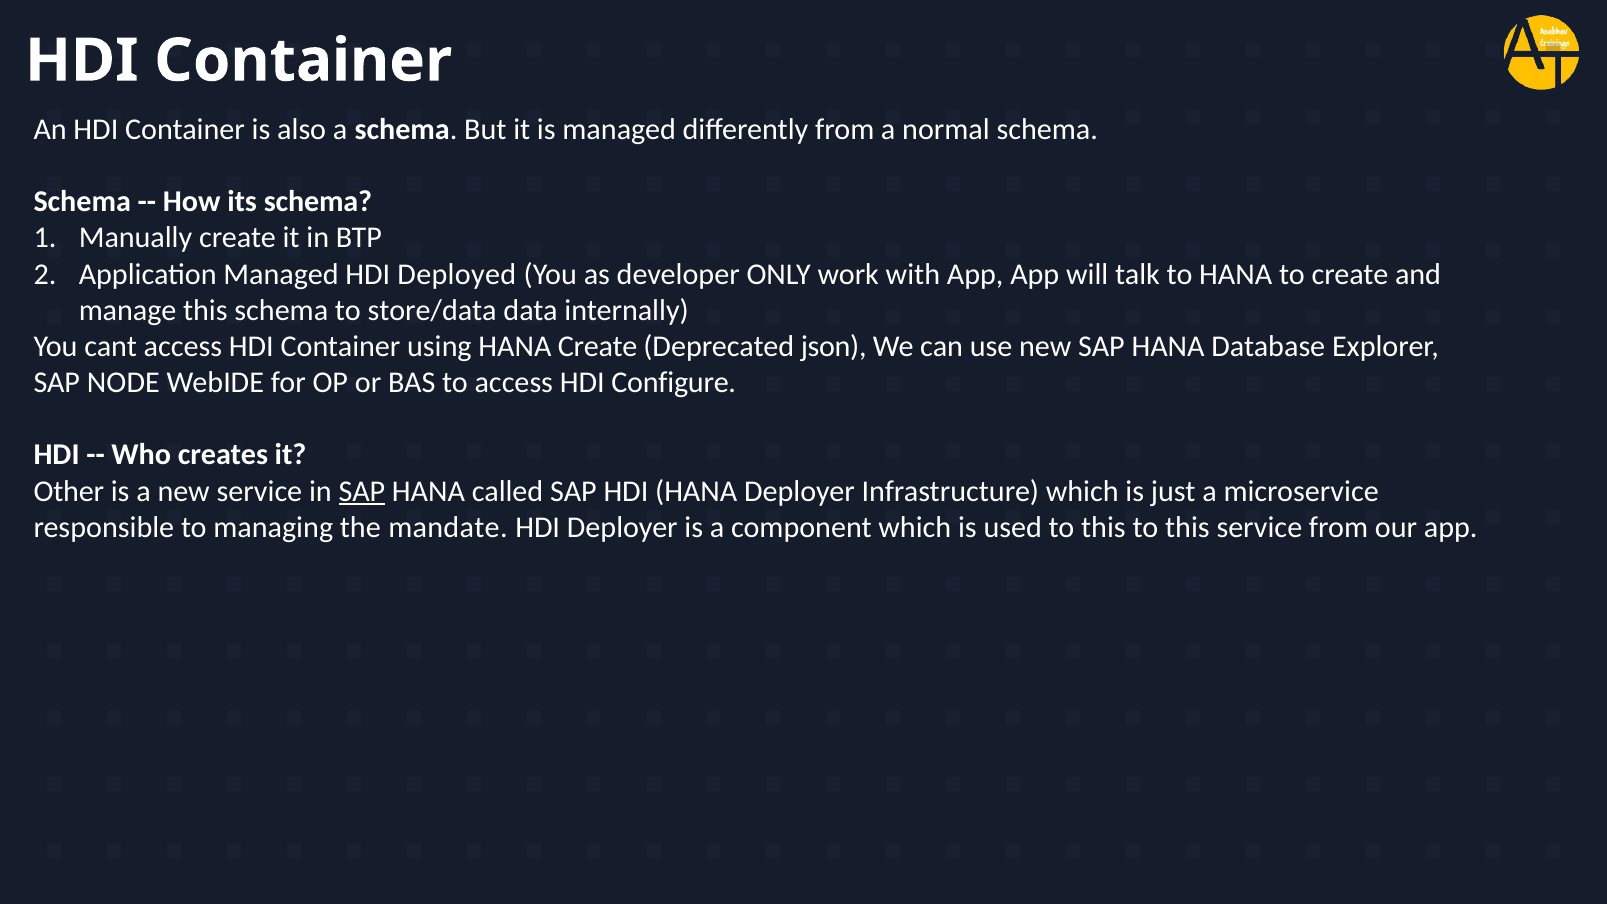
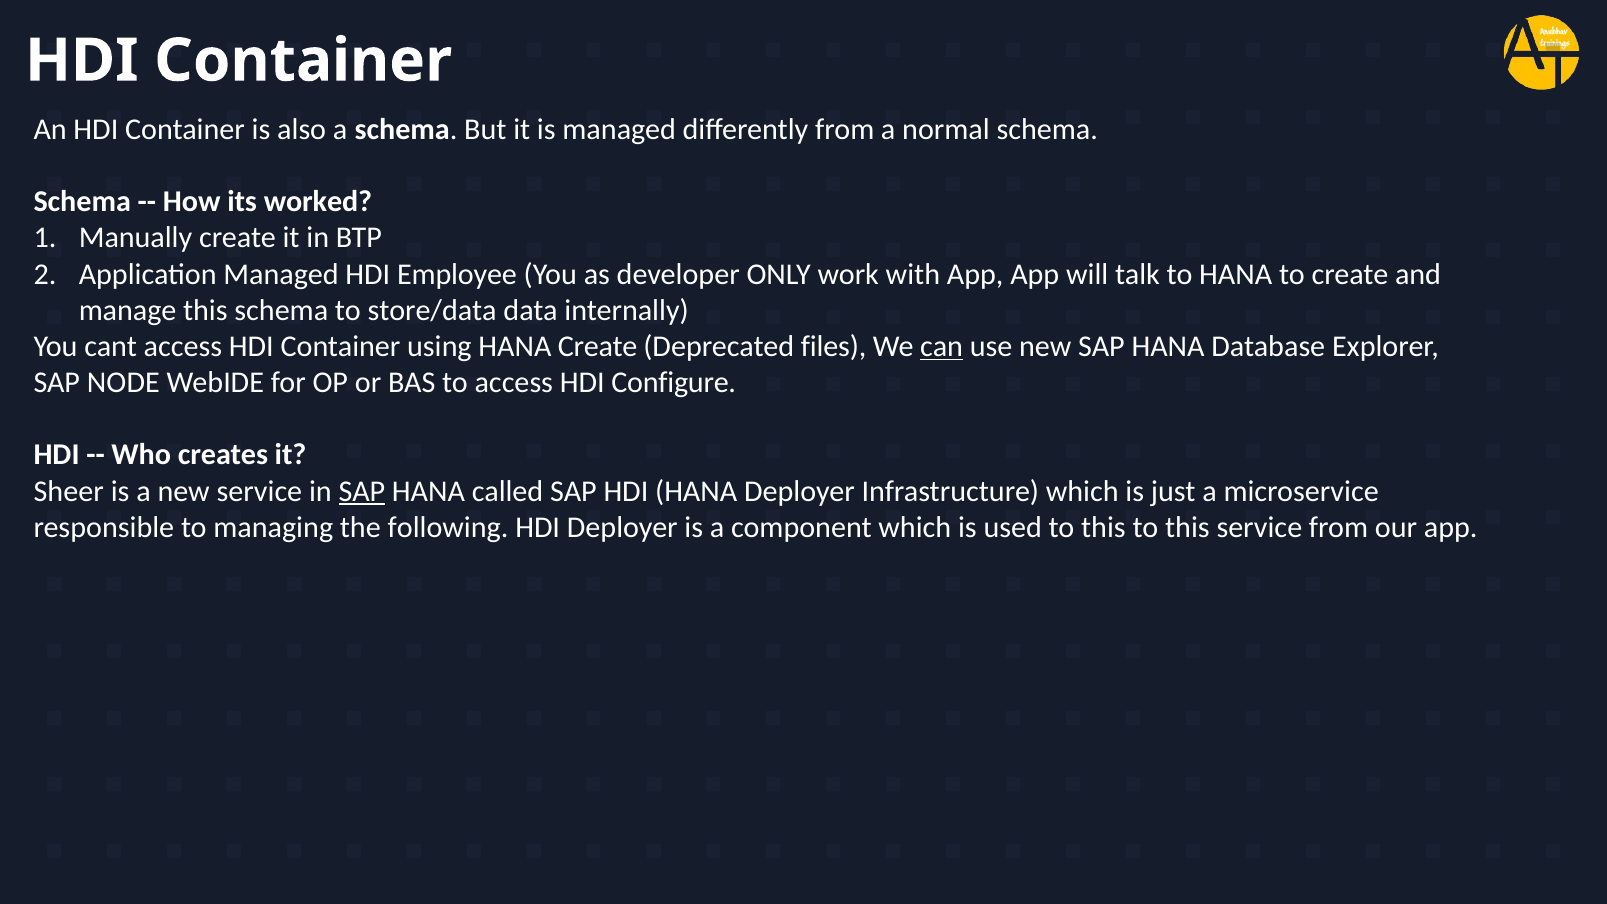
its schema: schema -> worked (318, 202)
Deployed: Deployed -> Employee (457, 274)
json: json -> files (834, 347)
can underline: none -> present (942, 347)
Other: Other -> Sheer (69, 491)
mandate: mandate -> following (448, 527)
